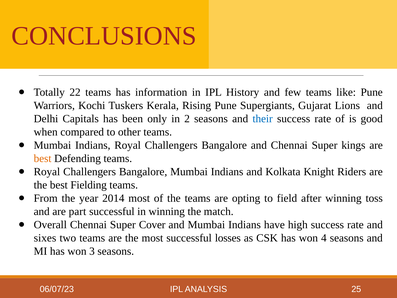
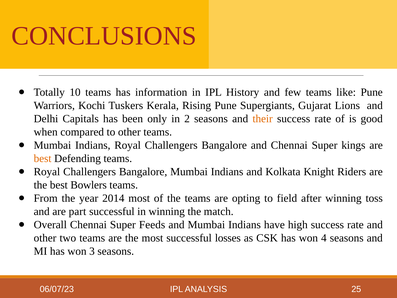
22: 22 -> 10 (75, 92)
their colour: blue -> orange (263, 119)
Fielding: Fielding -> Bowlers (89, 185)
Cover: Cover -> Feeds (152, 224)
sixes: sixes -> other (45, 238)
